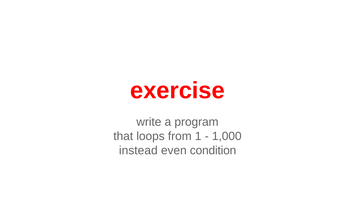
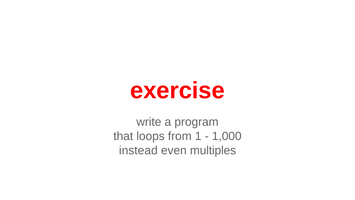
condition: condition -> multiples (213, 150)
